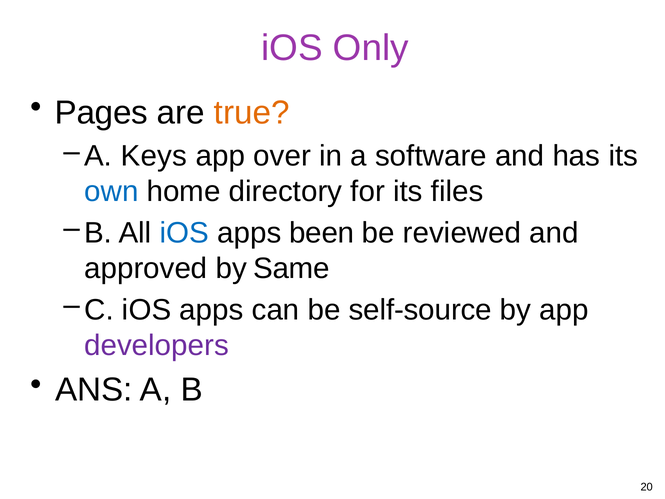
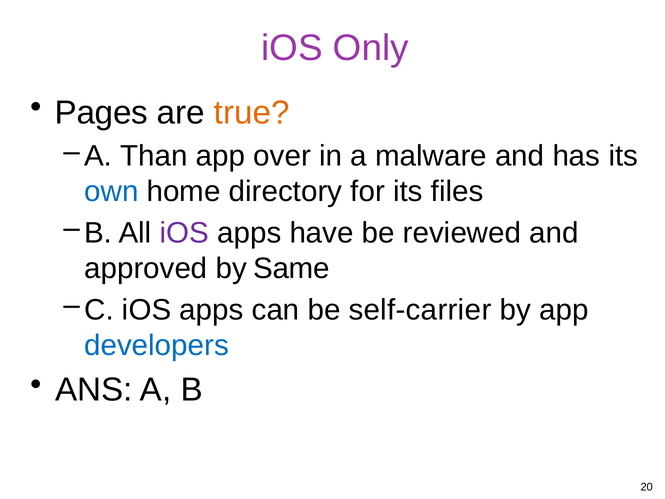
Keys: Keys -> Than (154, 156)
software: software -> malware (431, 156)
iOS colour: blue -> purple (184, 233)
been: been -> have (322, 233)
self-source: self-source -> self-carrier (420, 310)
developers colour: purple -> blue (157, 345)
